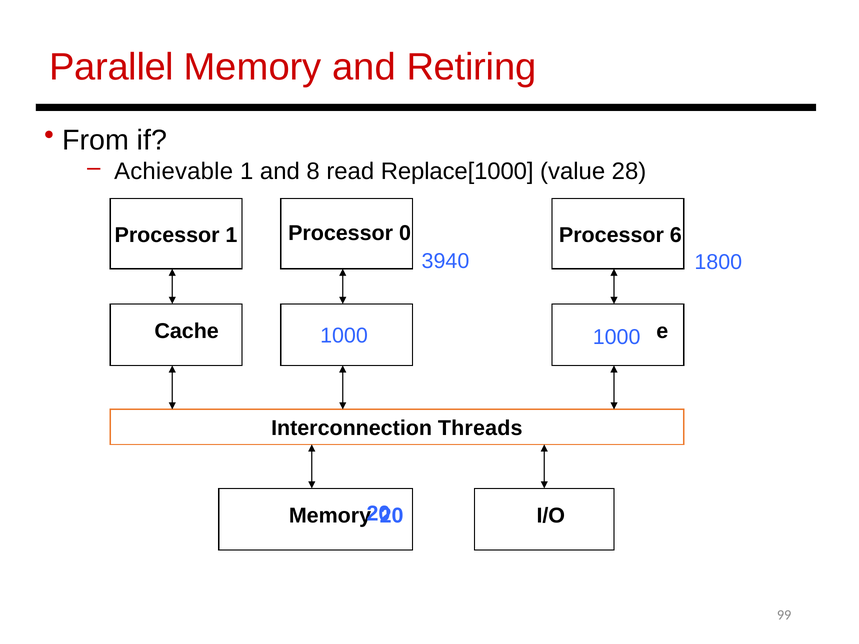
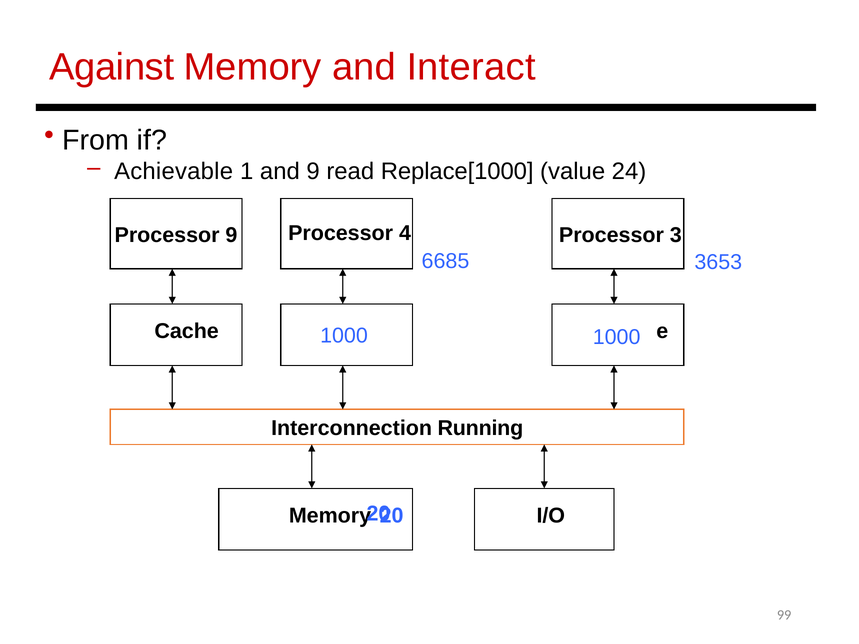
Parallel: Parallel -> Against (112, 67)
Retiring: Retiring -> Interact (471, 67)
and 8: 8 -> 9 (313, 171)
28: 28 -> 24 (629, 171)
Processor 1: 1 -> 9 (231, 235)
0: 0 -> 4 (405, 233)
6: 6 -> 3 (676, 235)
3940: 3940 -> 6685 (445, 261)
1800: 1800 -> 3653 (718, 262)
Threads: Threads -> Running (480, 429)
